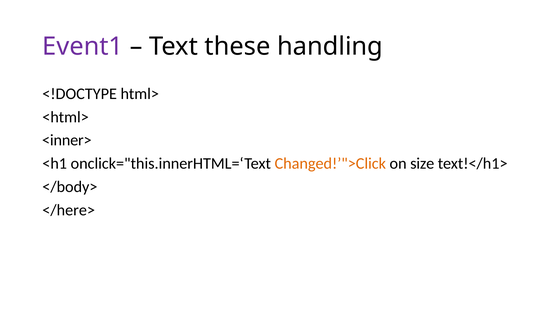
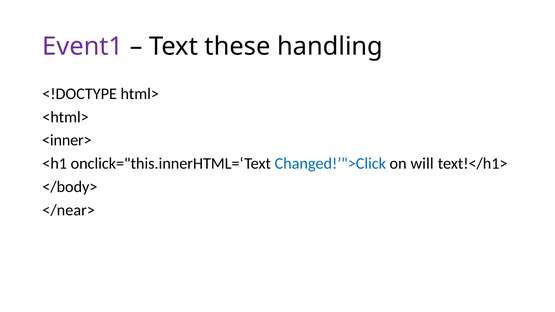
Changed!’">Click colour: orange -> blue (330, 164)
size: size -> will (422, 164)
</here>: </here> -> </near> (69, 210)
